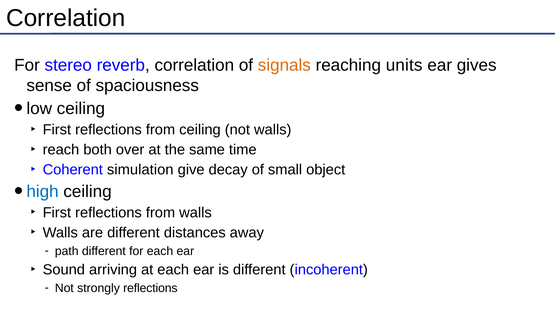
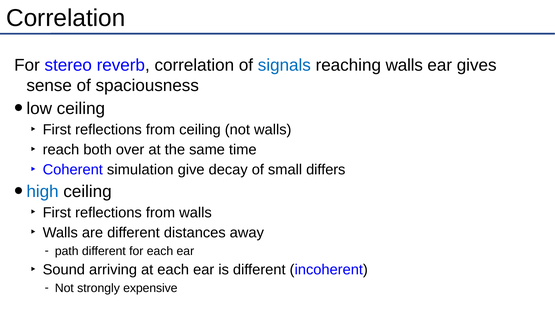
signals colour: orange -> blue (284, 65)
reaching units: units -> walls (404, 65)
object: object -> differs (326, 170)
strongly reflections: reflections -> expensive (150, 288)
